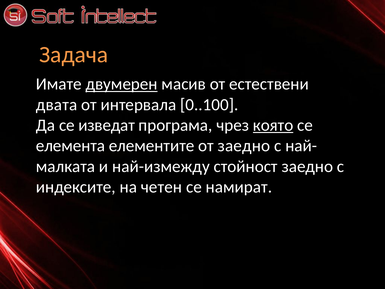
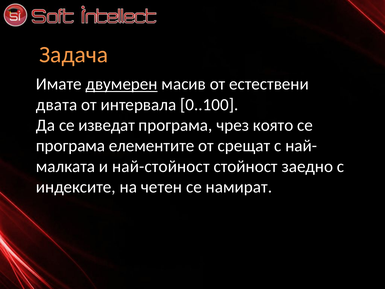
която underline: present -> none (273, 125)
елемeнта: елемeнта -> програма (71, 146)
от заедно: заедно -> срещат (244, 146)
най-измежду: най-измежду -> най-стойност (161, 166)
